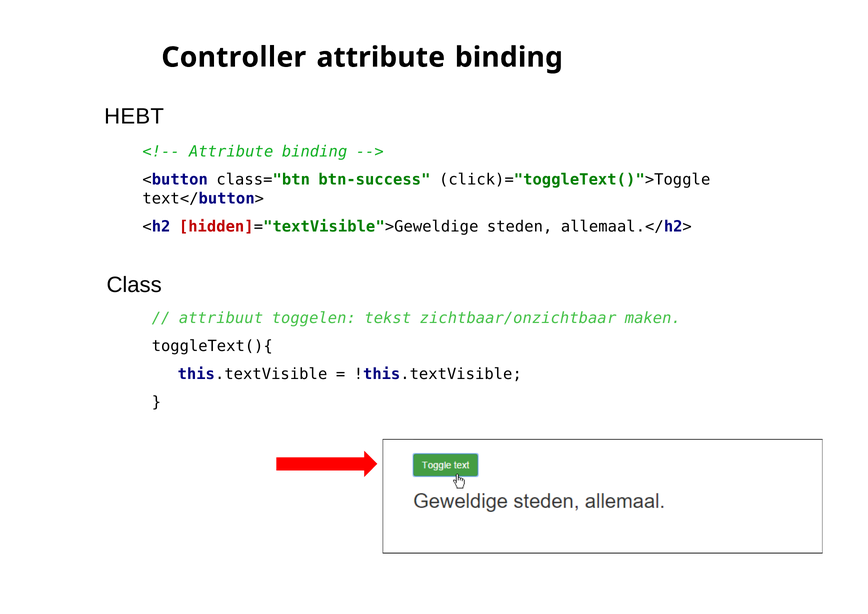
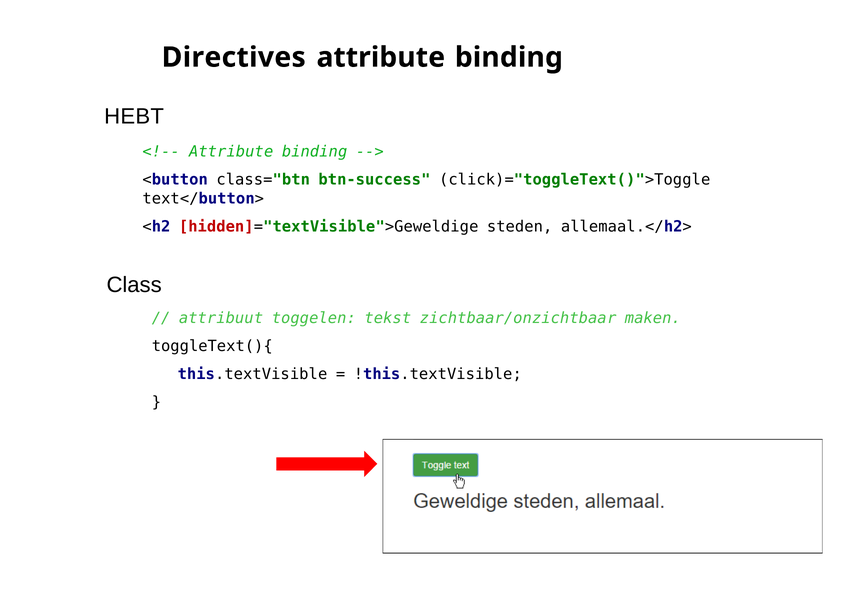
Controller: Controller -> Directives (234, 57)
